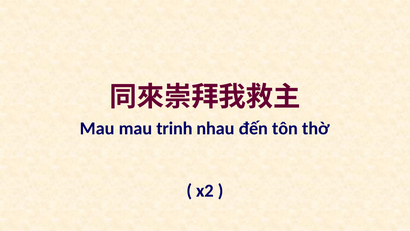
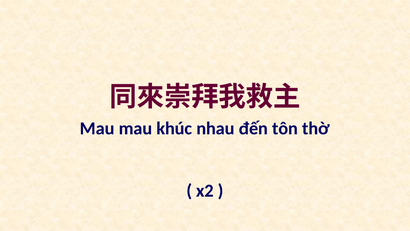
trinh: trinh -> khúc (174, 128)
